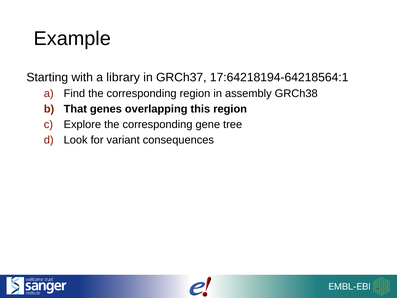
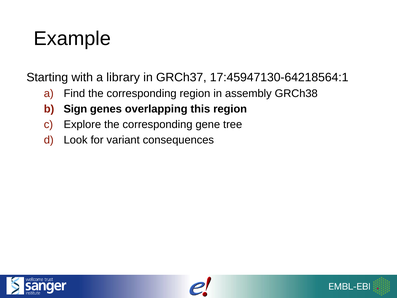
17:64218194-64218564:1: 17:64218194-64218564:1 -> 17:45947130-64218564:1 (279, 77)
That: That -> Sign (75, 109)
